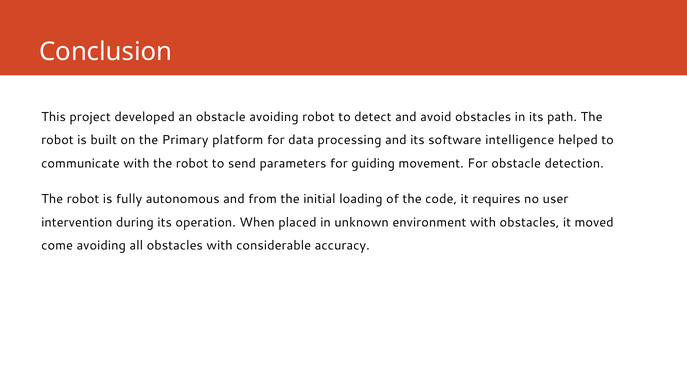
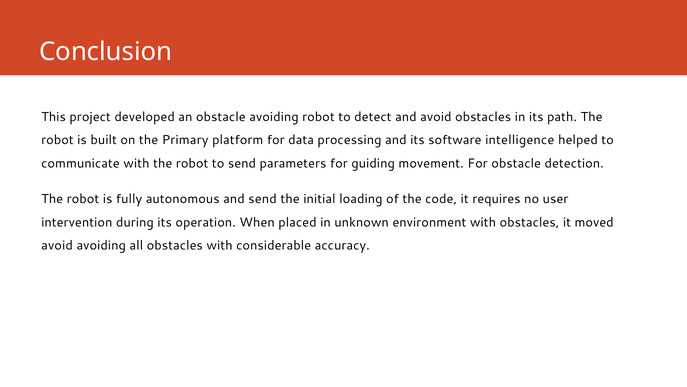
and from: from -> send (263, 199)
come: come -> avoid (57, 245)
